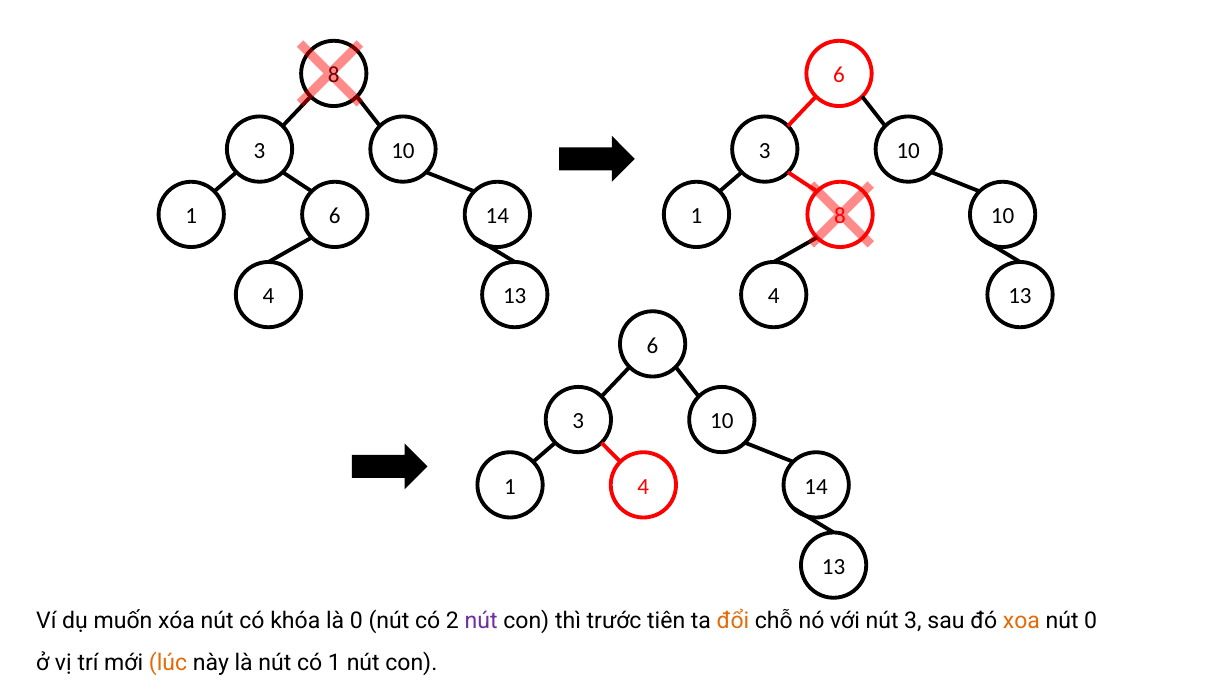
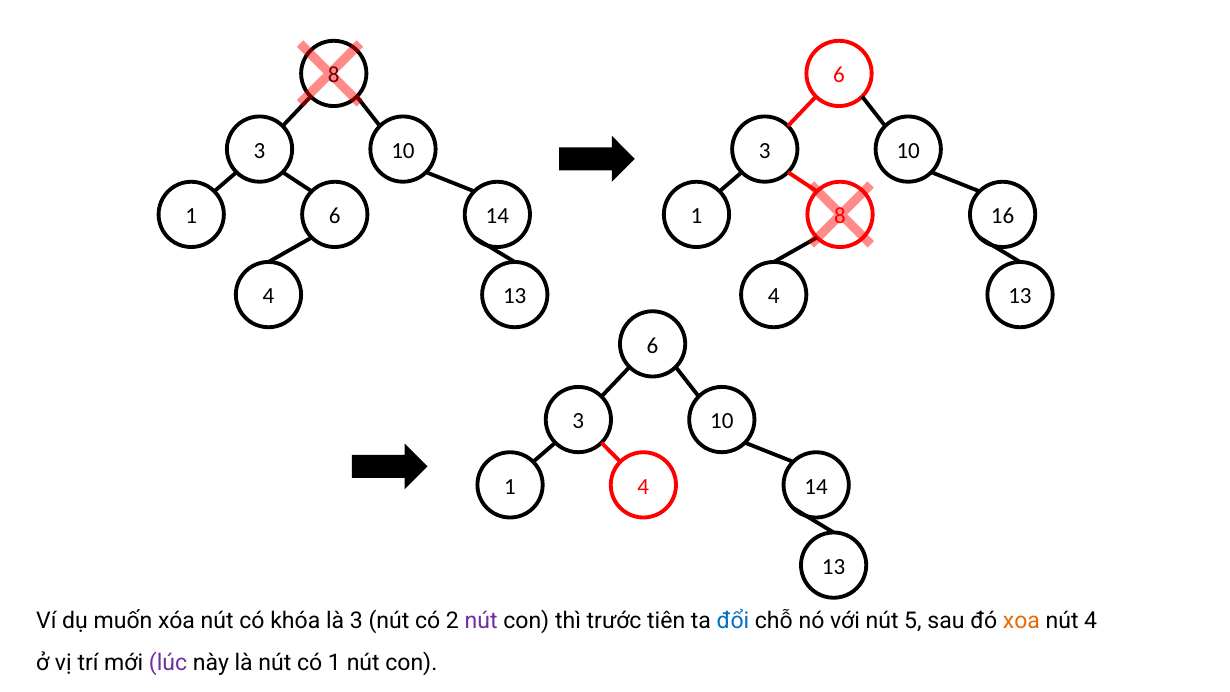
10: 10 -> 16 (1003, 216)
là 0: 0 -> 3 (356, 621)
đổi colour: orange -> blue (733, 621)
nút 3: 3 -> 5 (913, 621)
nút 0: 0 -> 4 (1091, 621)
lúc colour: orange -> purple (168, 663)
